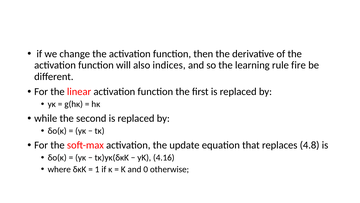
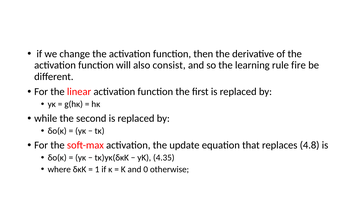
indices: indices -> consist (169, 65)
4.16: 4.16 -> 4.35 (164, 157)
